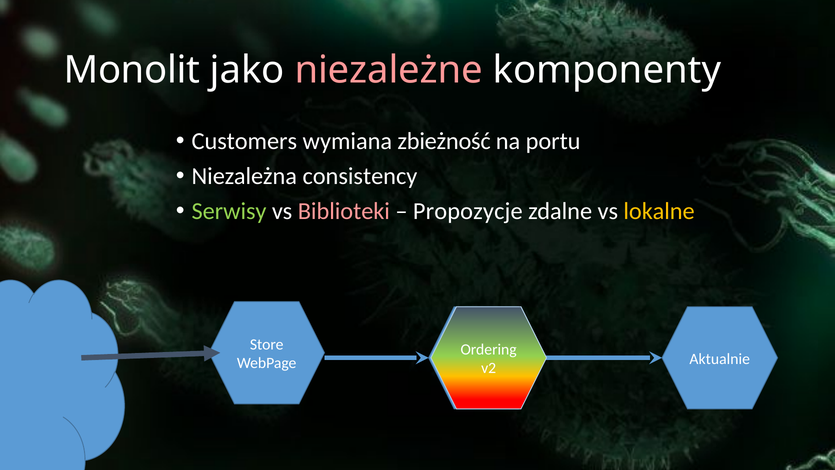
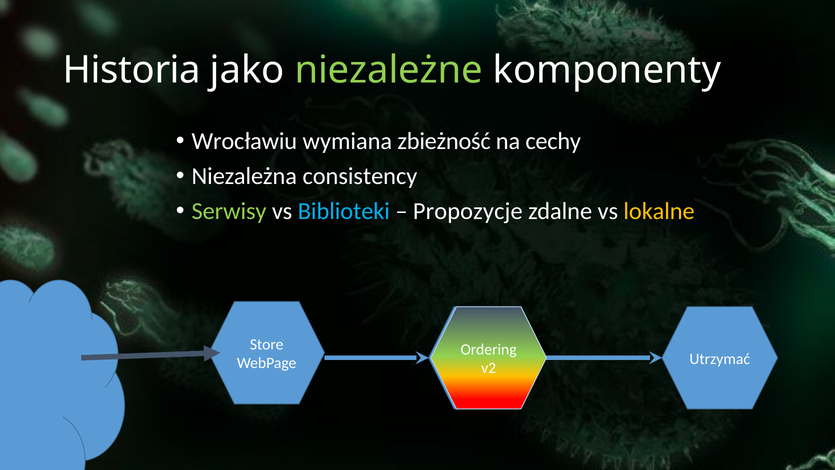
Monolit: Monolit -> Historia (132, 70)
niezależne colour: pink -> light green (389, 70)
Customers: Customers -> Wrocławiu (244, 141)
portu: portu -> cechy (553, 141)
Biblioteki colour: pink -> light blue (344, 211)
Aktualnie: Aktualnie -> Utrzymać (720, 359)
